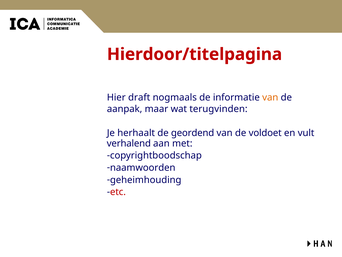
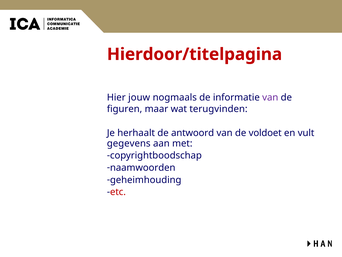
draft: draft -> jouw (139, 97)
van colour: orange -> purple (270, 97)
aanpak: aanpak -> figuren (125, 109)
geordend: geordend -> antwoord (193, 133)
verhalend: verhalend -> gegevens (129, 143)
